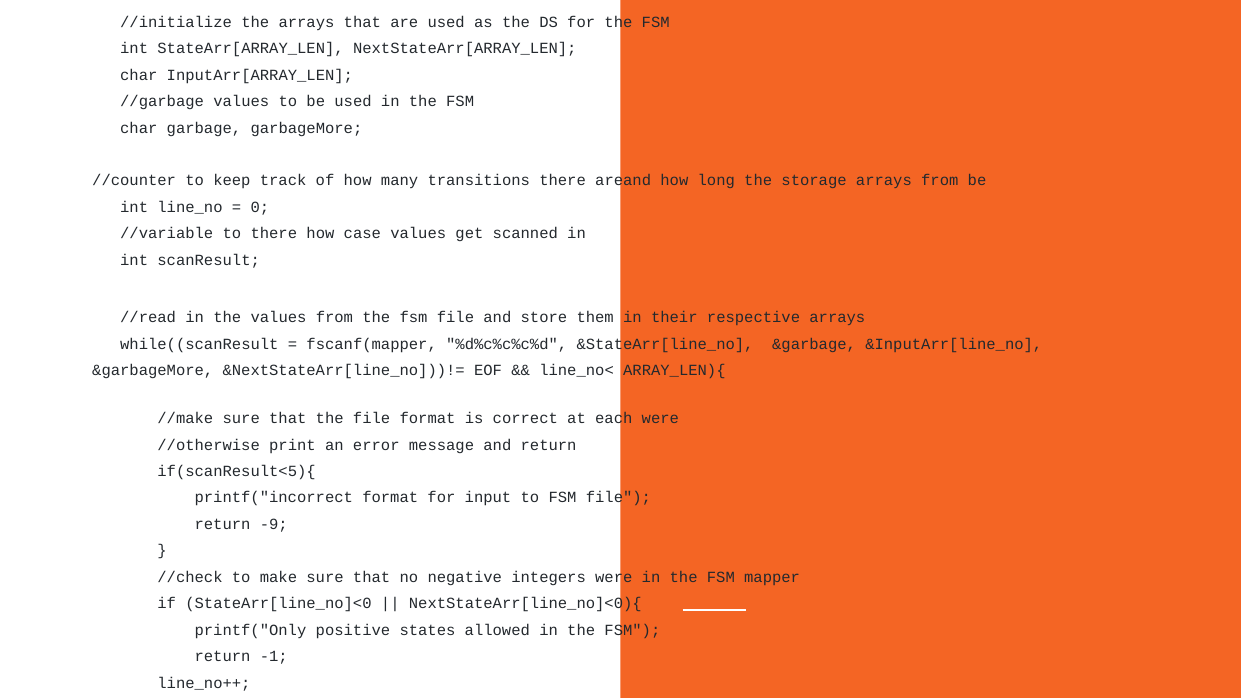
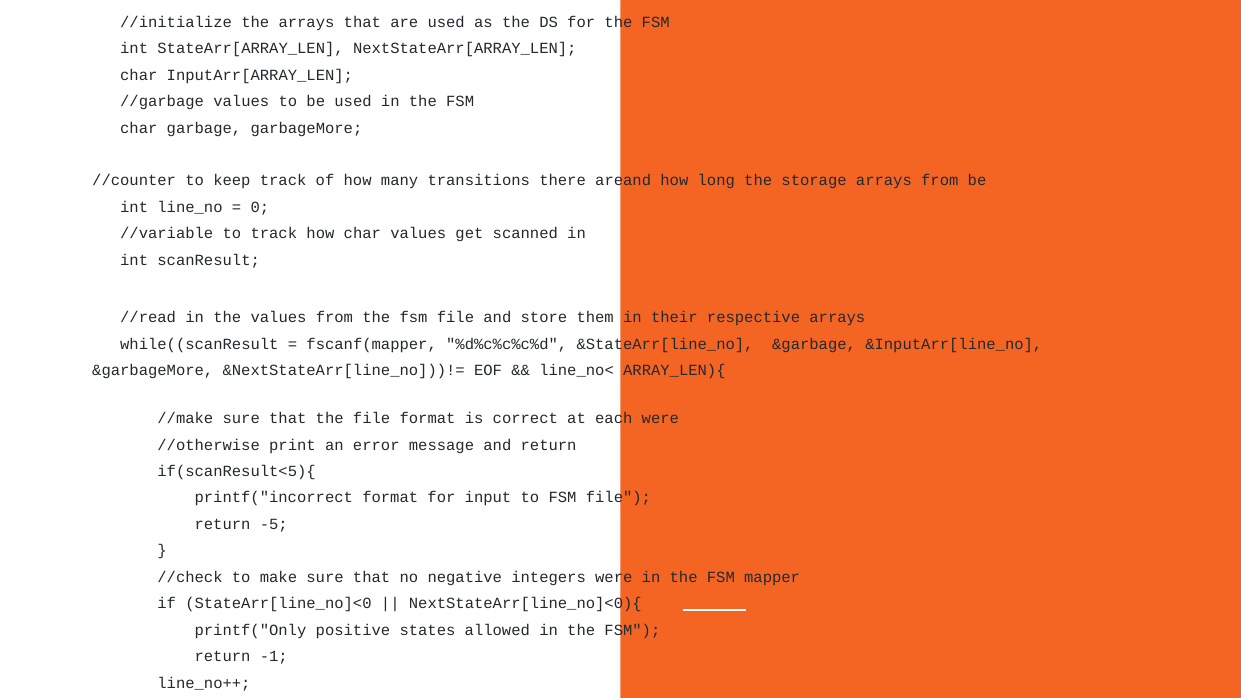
to there: there -> track (274, 234)
how case: case -> char (362, 234)
-9: -9 -> -5 (274, 524)
